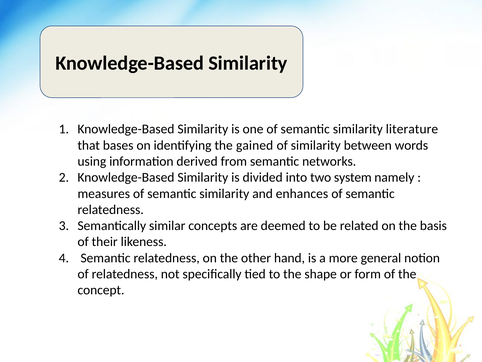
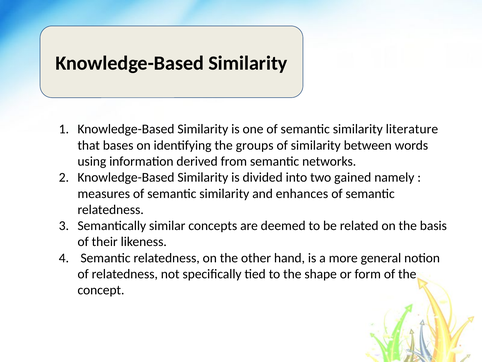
gained: gained -> groups (255, 145)
system: system -> gained (353, 177)
